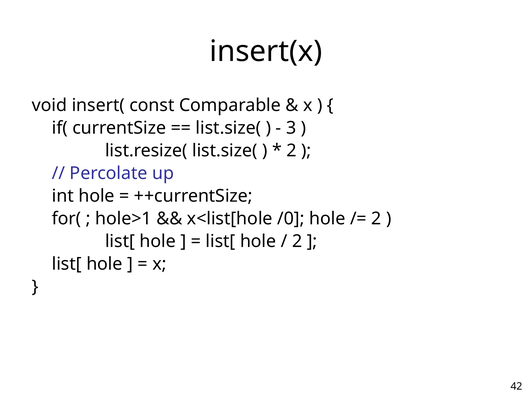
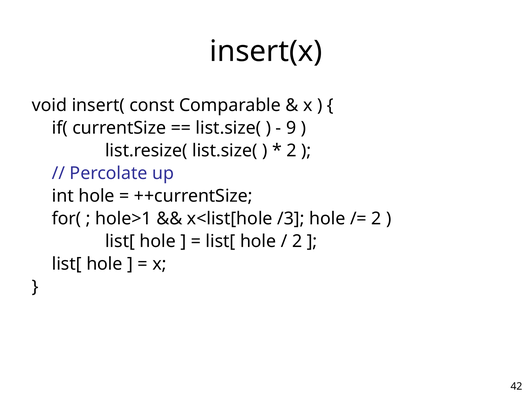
3: 3 -> 9 (291, 128)
/0: /0 -> /3 (291, 219)
